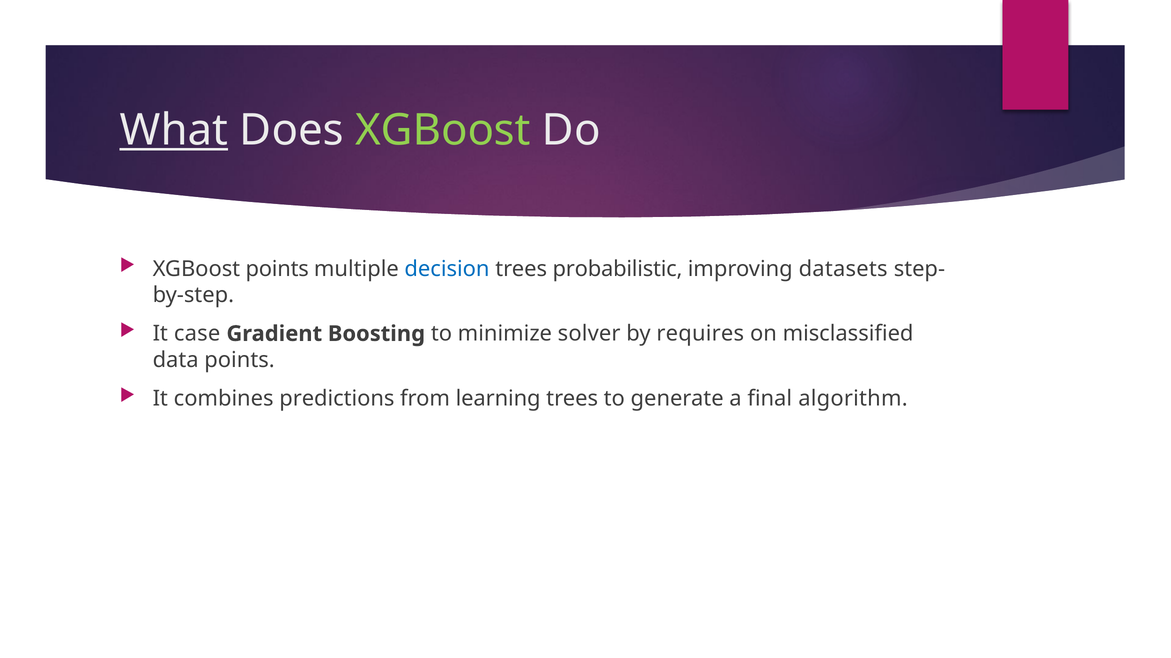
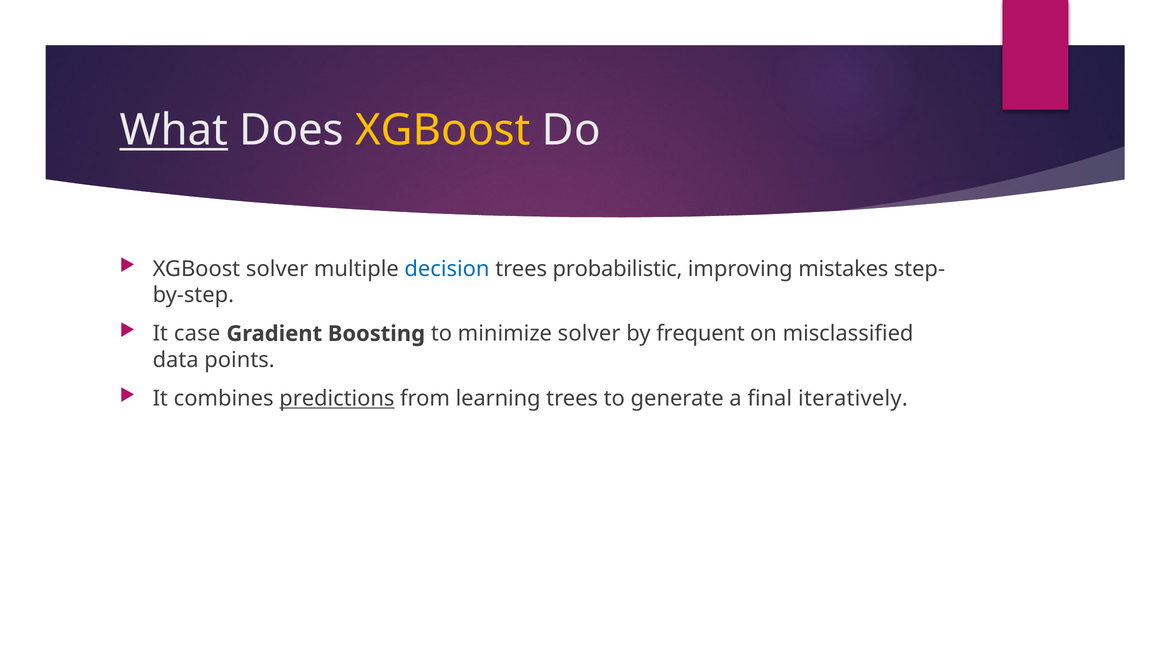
XGBoost colour: light green -> yellow (443, 131)
XGBoost points: points -> solver (277, 269)
datasets: datasets -> mistakes (843, 269)
requires: requires -> frequent (700, 334)
predictions underline: none -> present (337, 399)
algorithm: algorithm -> iteratively (853, 399)
